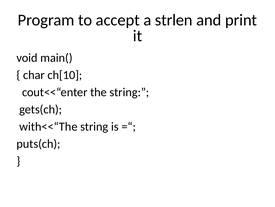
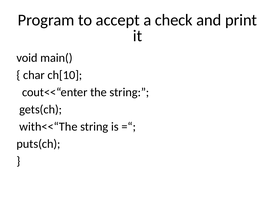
strlen: strlen -> check (174, 20)
